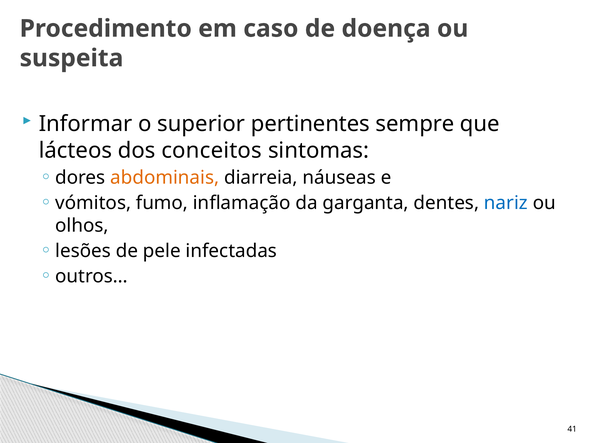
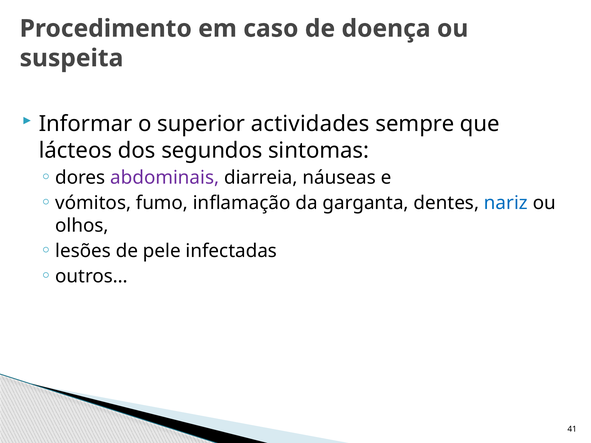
pertinentes: pertinentes -> actividades (310, 124)
conceitos: conceitos -> segundos (212, 151)
abdominais colour: orange -> purple (165, 178)
